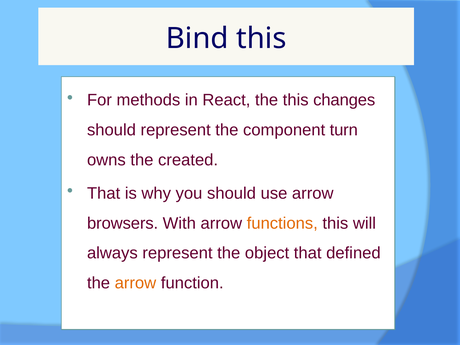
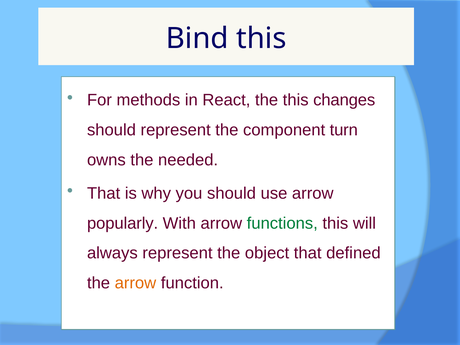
created: created -> needed (188, 160)
browsers: browsers -> popularly (123, 223)
functions colour: orange -> green (282, 223)
